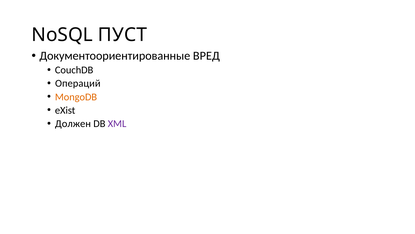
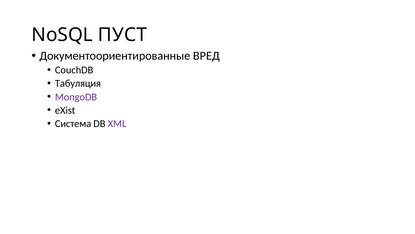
Операций: Операций -> Табуляция (78, 83)
MongoDB colour: orange -> purple (76, 97)
Должен: Должен -> Система (73, 123)
